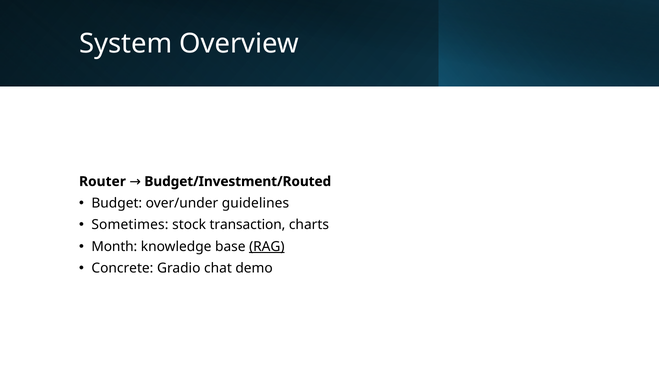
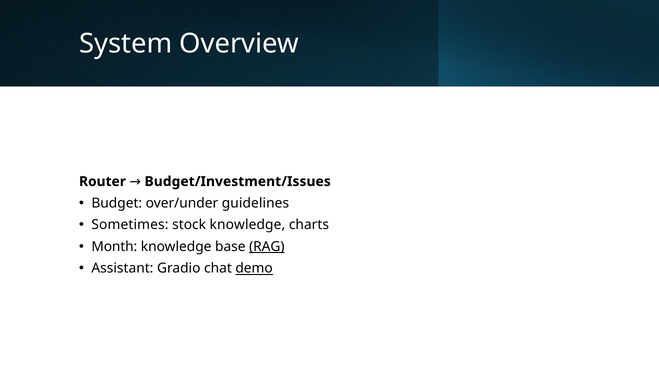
Budget/Investment/Routed: Budget/Investment/Routed -> Budget/Investment/Issues (238, 181)
stock transaction: transaction -> knowledge (247, 225)
Concrete: Concrete -> Assistant (122, 268)
demo underline: none -> present (254, 268)
